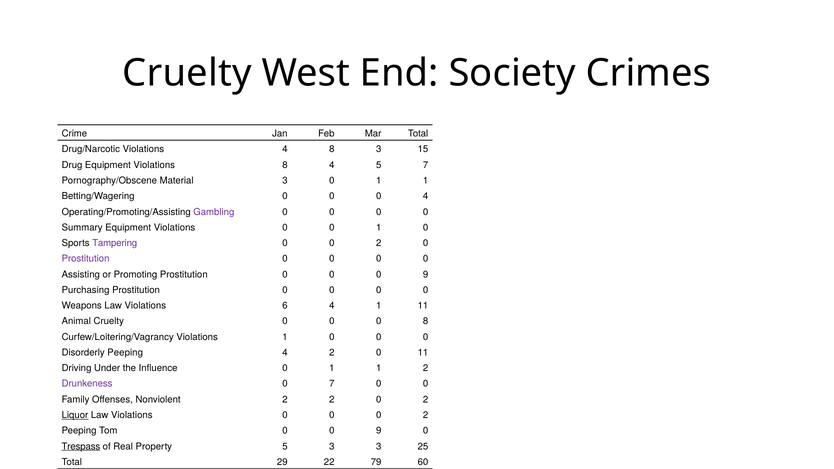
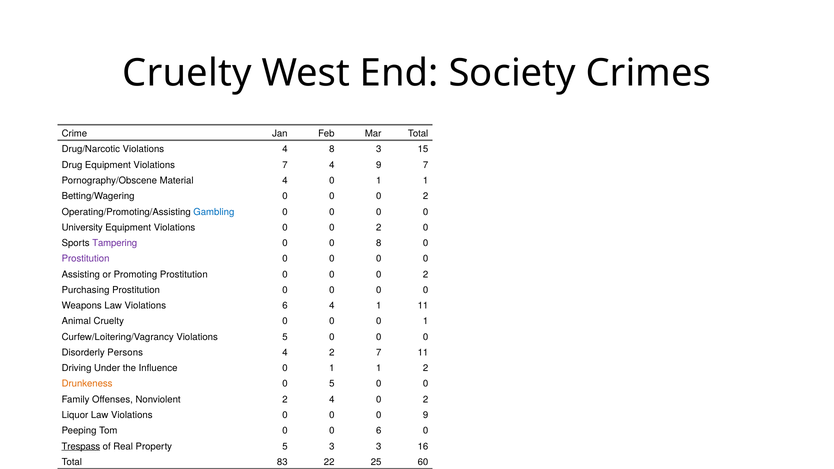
Violations 8: 8 -> 7 (285, 165)
4 5: 5 -> 9 (379, 165)
Material 3: 3 -> 4 (285, 181)
4: 4 -> 2 (426, 196)
Gambling colour: purple -> blue (214, 212)
Summary: Summary -> University (82, 228)
Violations 0 0 1: 1 -> 2 (379, 228)
2: 2 -> 8 (379, 243)
9: 9 -> 2 (426, 274)
0 0 8: 8 -> 1 (426, 321)
Violations 1: 1 -> 5 (285, 337)
Disorderly Peeping: Peeping -> Persons (125, 353)
4 2 0: 0 -> 7 (379, 353)
Drunkeness colour: purple -> orange (87, 384)
0 7: 7 -> 5 (332, 384)
2 2: 2 -> 4 (332, 400)
Liquor underline: present -> none (75, 415)
0 0 0 2: 2 -> 9 (426, 415)
Tom 0 0 9: 9 -> 6 (379, 431)
25: 25 -> 16 (423, 446)
29: 29 -> 83 (282, 462)
79: 79 -> 25 (376, 462)
